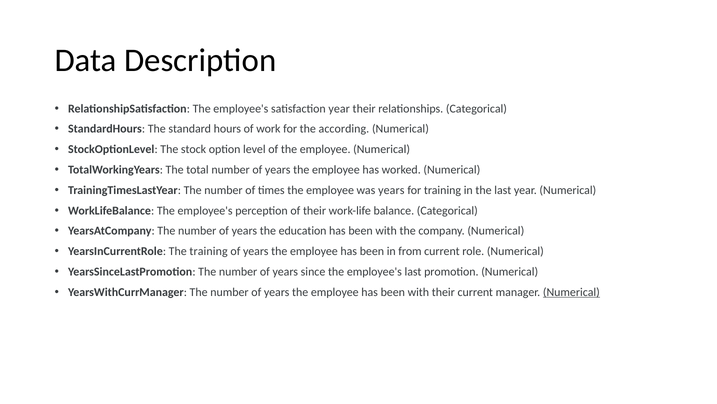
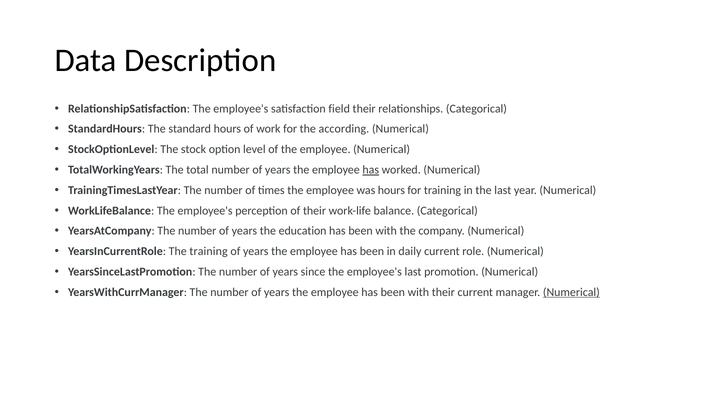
satisfaction year: year -> field (339, 108)
has underline: none -> present (371, 170)
was years: years -> hours (391, 190)
from: from -> daily (410, 251)
